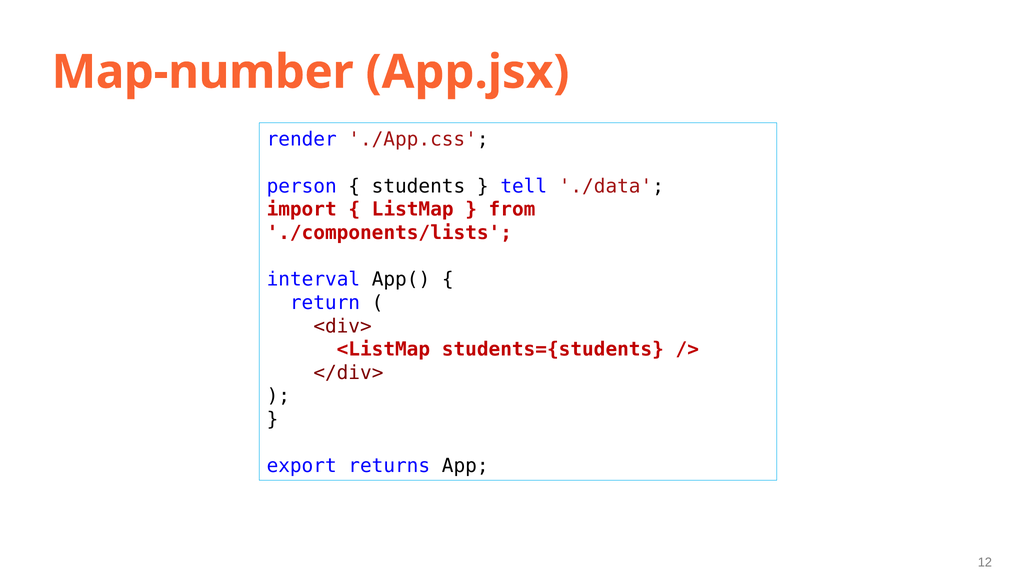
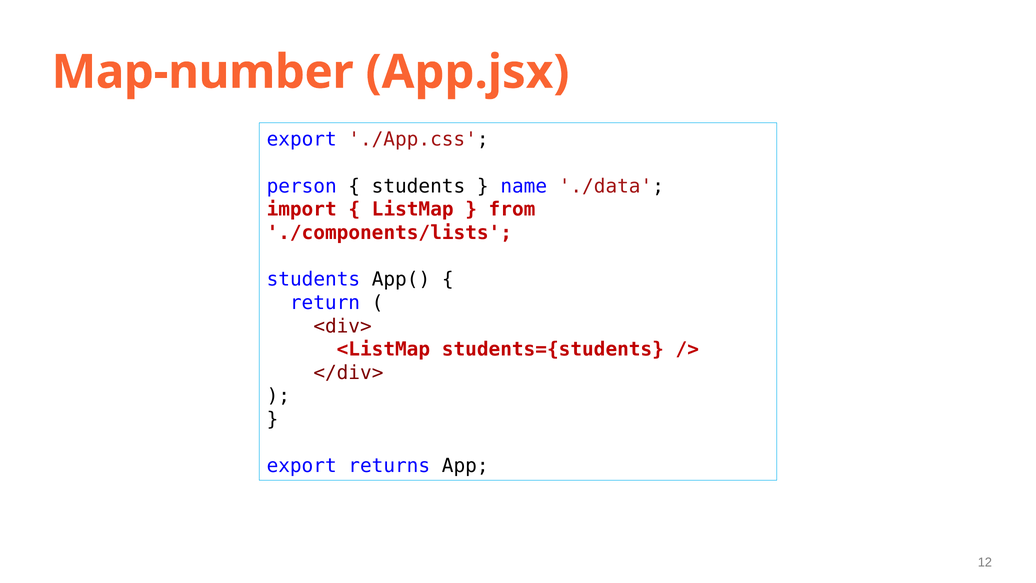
render: render -> export (302, 140)
tell: tell -> name (524, 186)
interval: interval -> students (313, 279)
